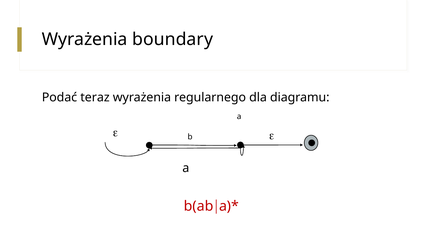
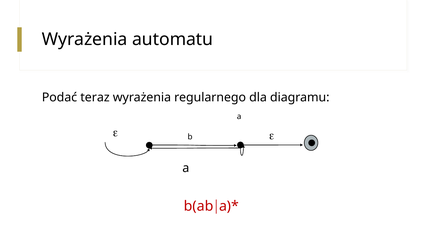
boundary: boundary -> automatu (173, 39)
